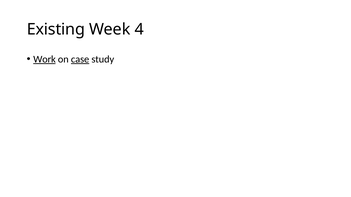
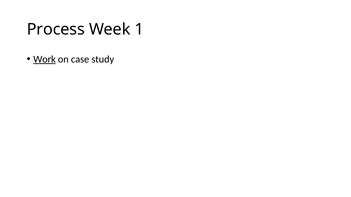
Existing: Existing -> Process (56, 29)
4: 4 -> 1 (139, 29)
case underline: present -> none (80, 59)
